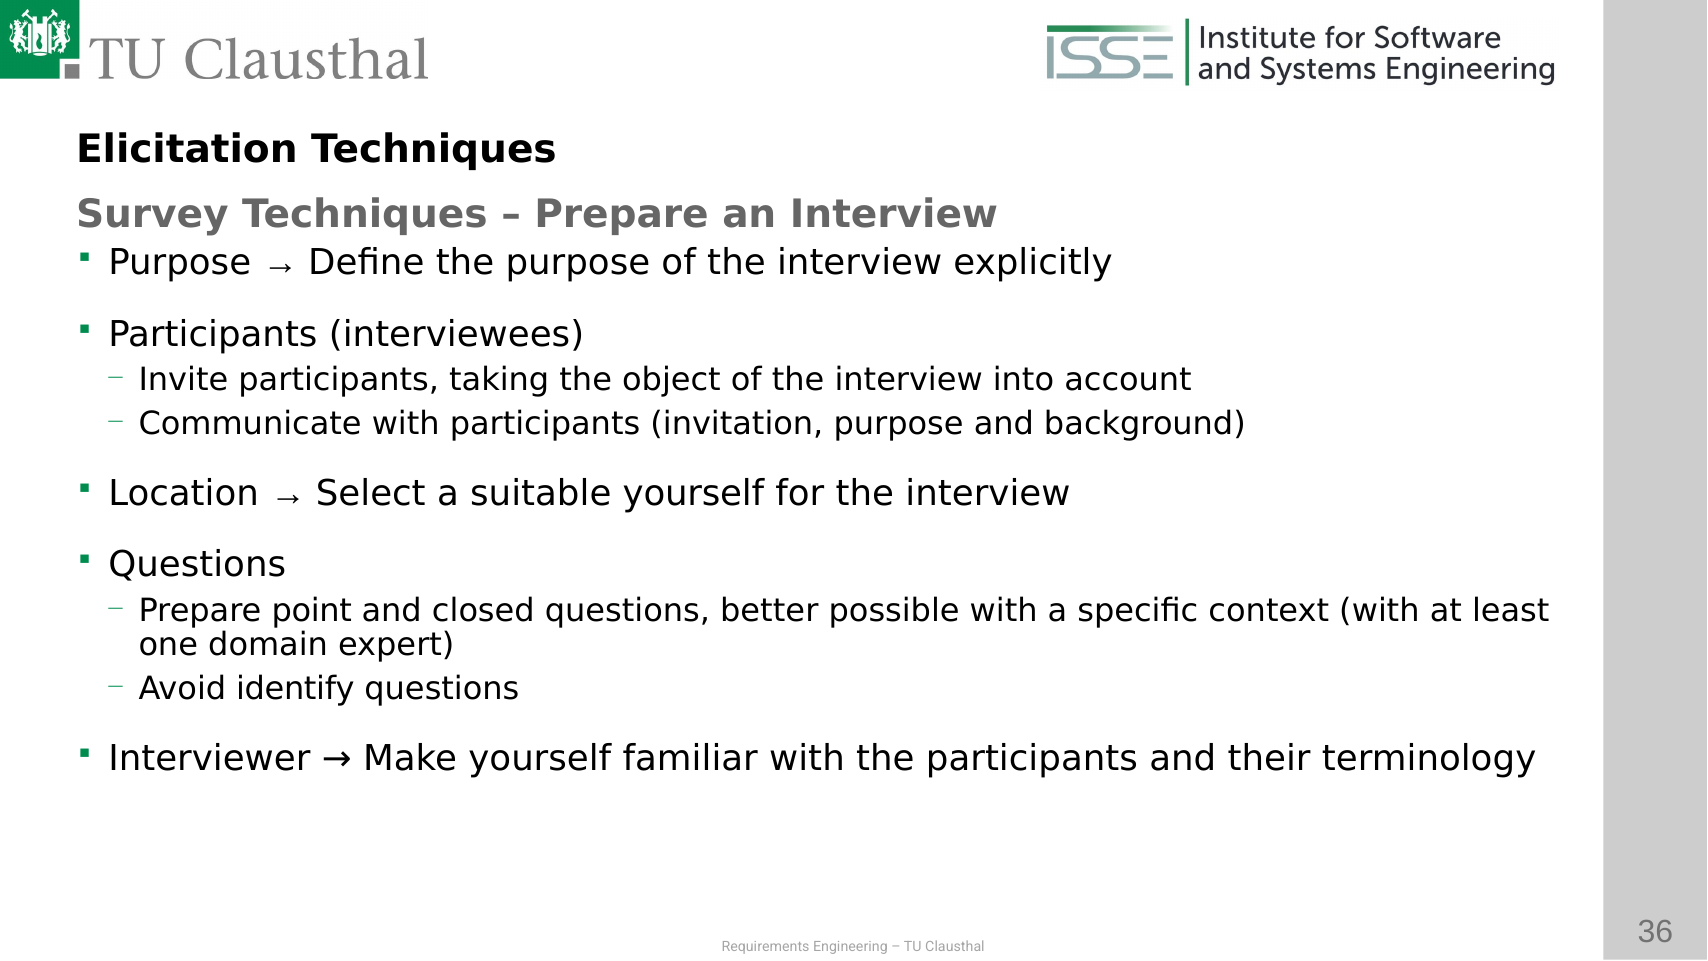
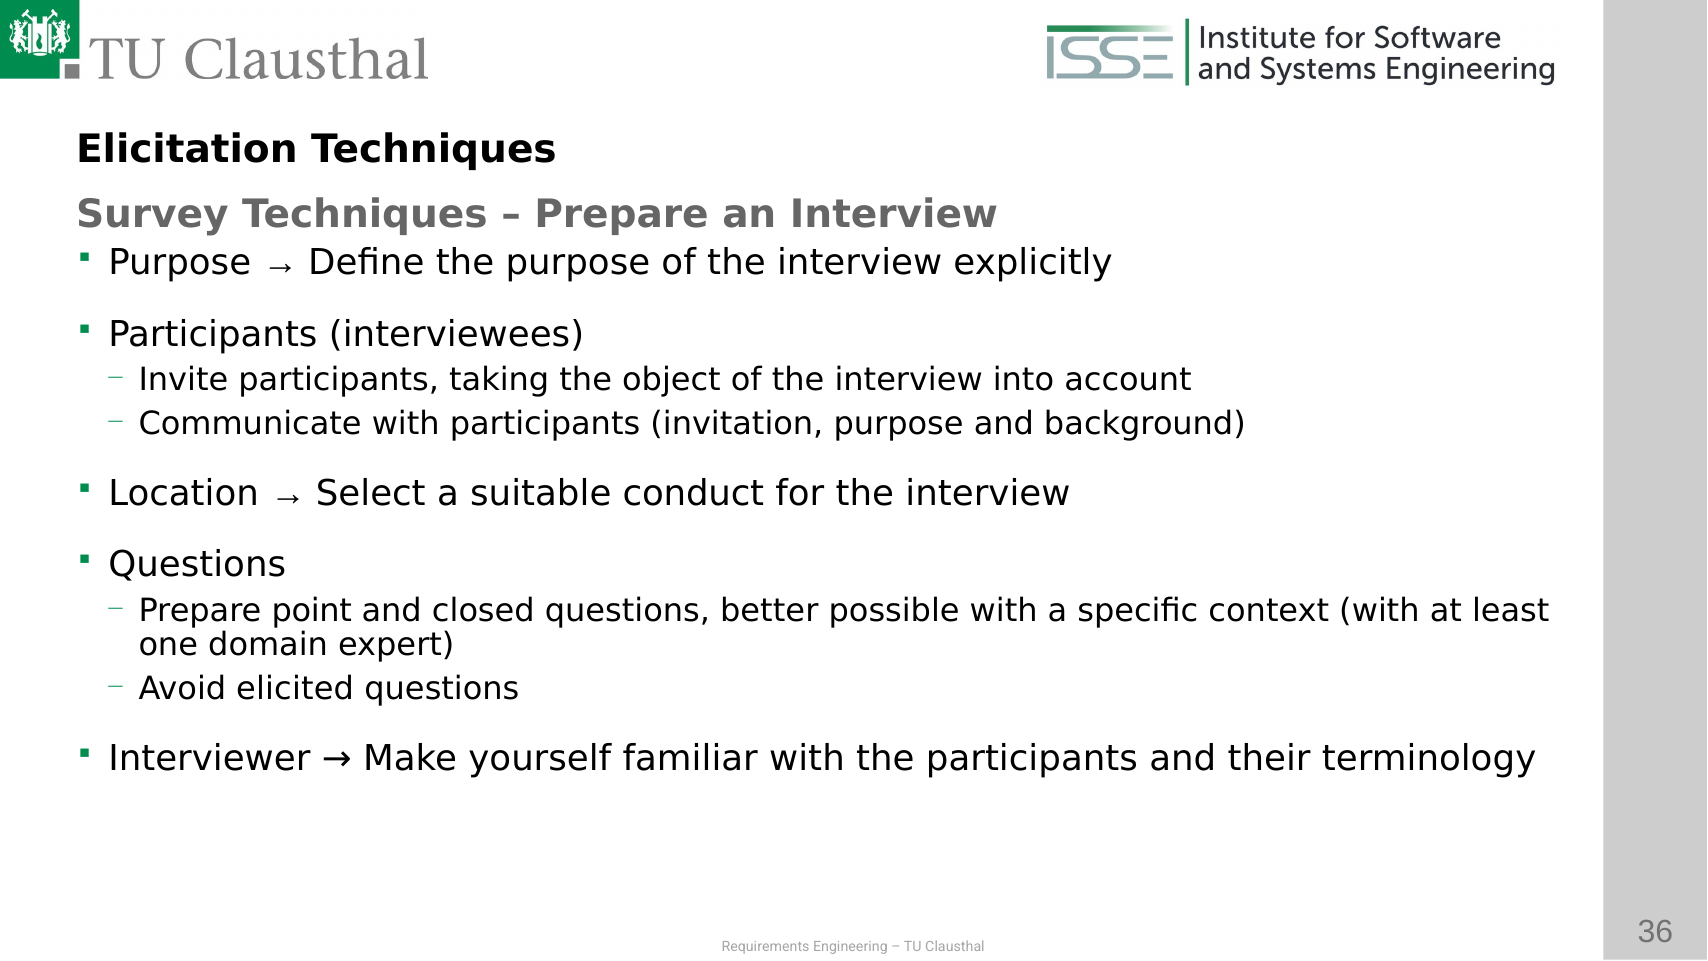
suitable yourself: yourself -> conduct (693, 493)
identify: identify -> elicited (295, 688)
